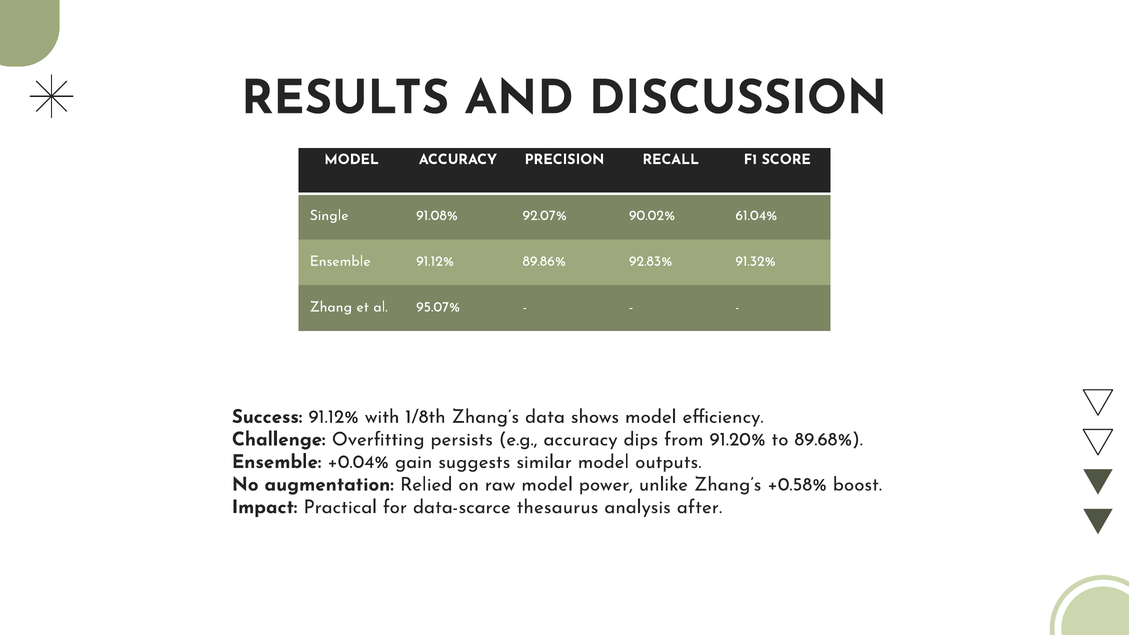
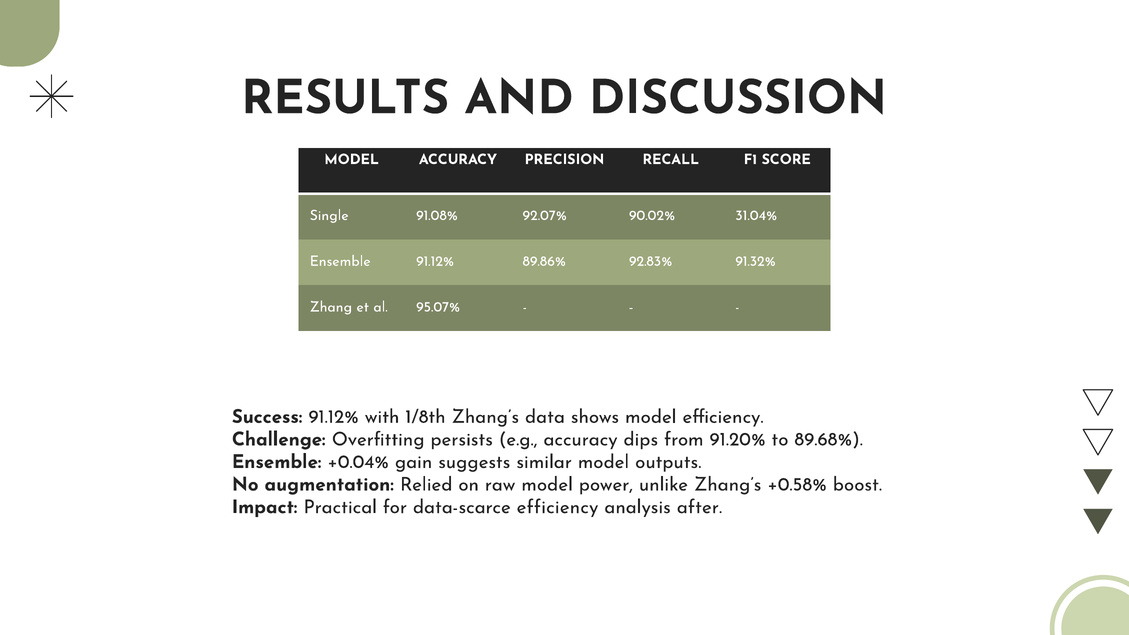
61.04%: 61.04% -> 31.04% (756, 215)
data-scarce thesaurus: thesaurus -> efficiency (557, 507)
